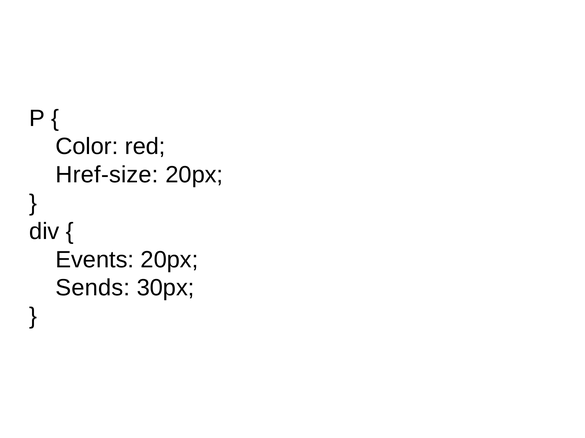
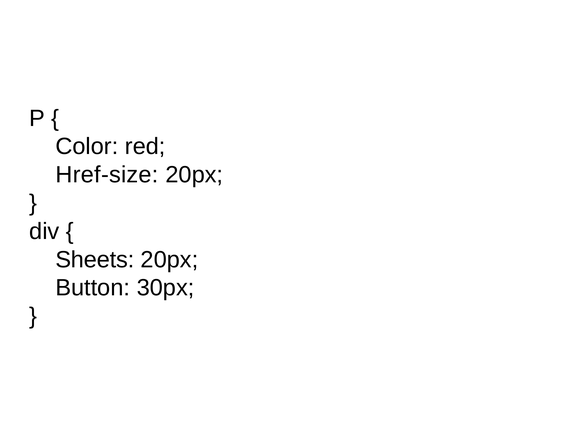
Events: Events -> Sheets (95, 260)
Sends: Sends -> Button (93, 288)
